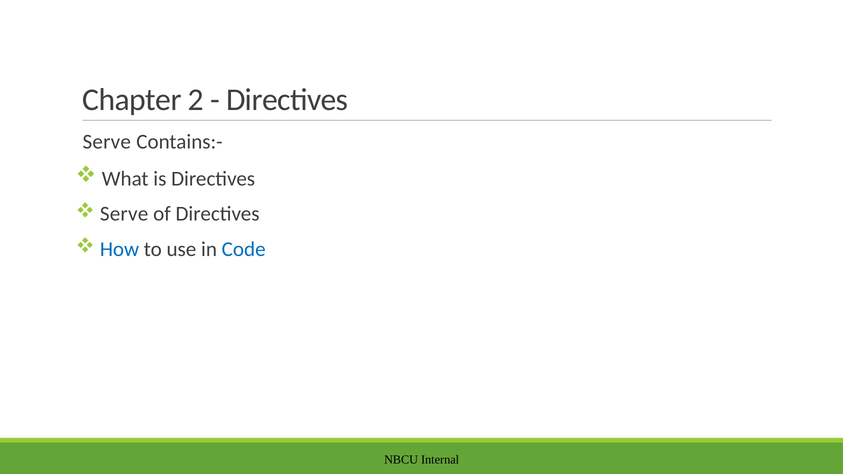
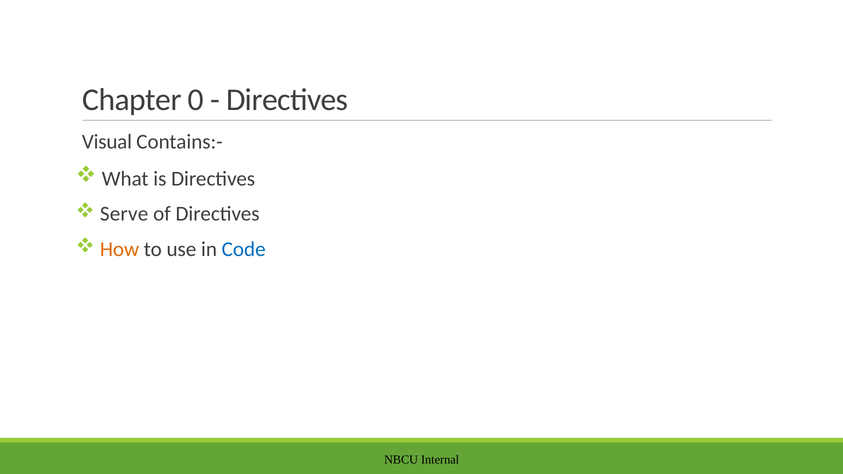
2: 2 -> 0 (196, 100)
Serve: Serve -> Visual (107, 142)
How colour: blue -> orange (119, 249)
